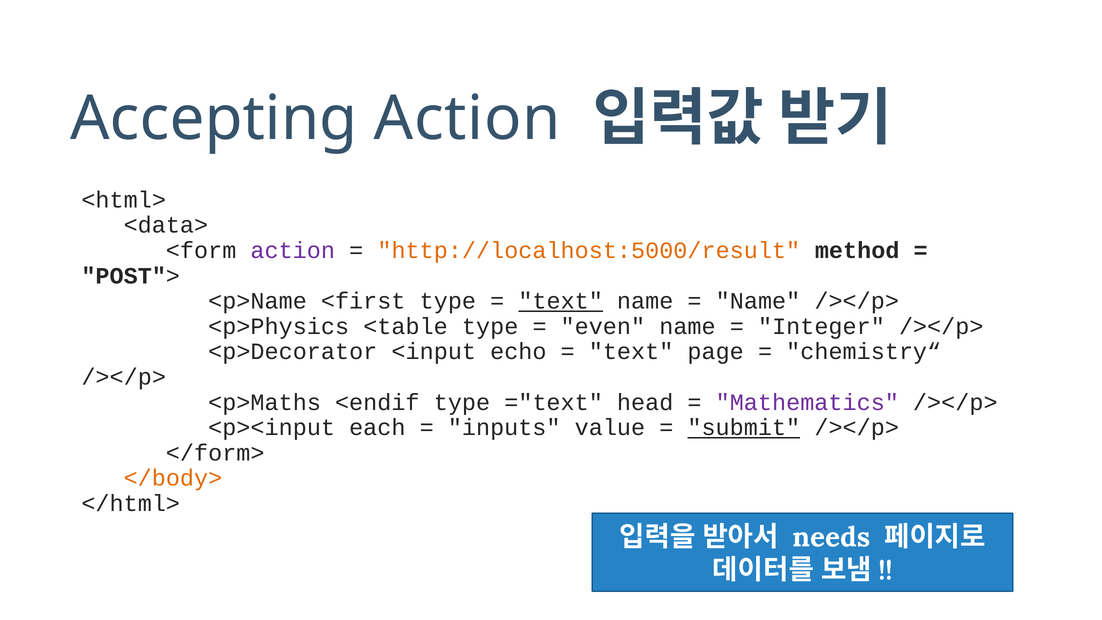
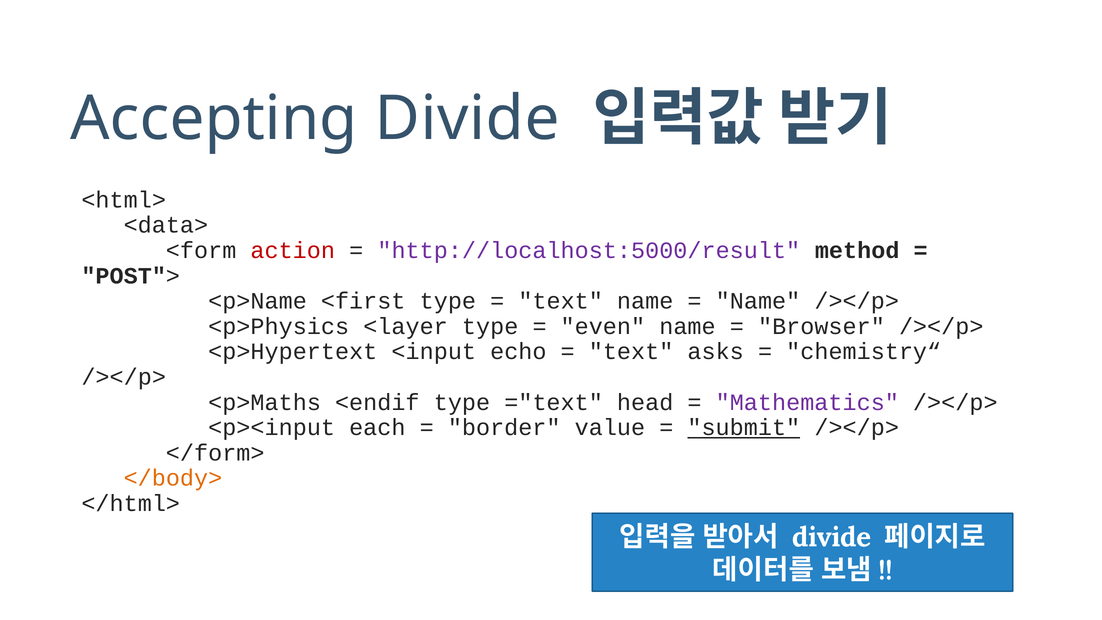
Accepting Action: Action -> Divide (467, 119)
action colour: purple -> red (293, 250)
http://localhost:5000/result colour: orange -> purple (589, 250)
text underline: present -> none (561, 301)
<table: <table -> <layer (406, 326)
Integer: Integer -> Browser (821, 326)
<p>Decorator: <p>Decorator -> <p>Hypertext (293, 352)
page: page -> asks (716, 352)
inputs: inputs -> border (504, 428)
needs: needs -> divide (831, 537)
